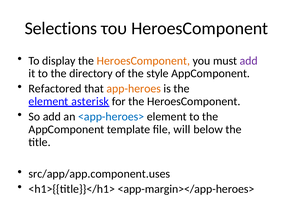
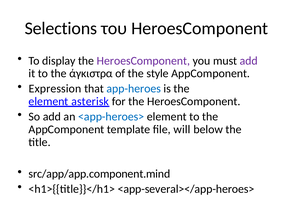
HeroesComponent colour: orange -> purple (143, 61)
directory: directory -> άγκιστρα (91, 73)
Refactored: Refactored -> Expression (55, 88)
app-heroes colour: orange -> blue (134, 88)
src/app/app.component.uses: src/app/app.component.uses -> src/app/app.component.mind (99, 174)
<app-margin></app-heroes>: <app-margin></app-heroes> -> <app-several></app-heroes> (186, 189)
